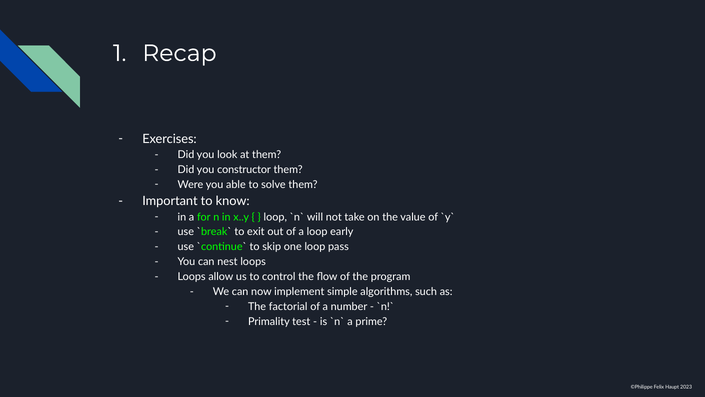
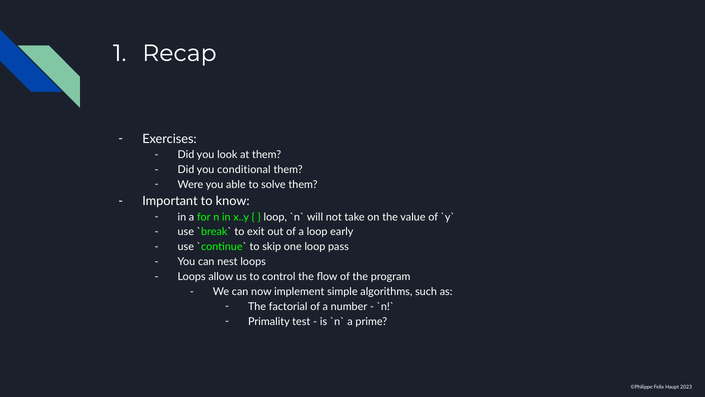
constructor: constructor -> conditional (244, 169)
